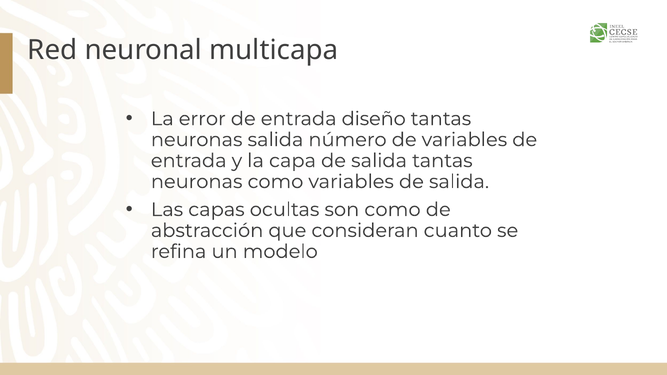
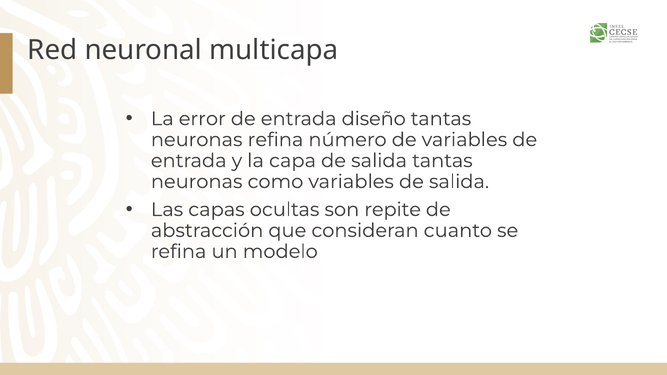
neuronas salida: salida -> refina (275, 140)
son como: como -> repite (393, 210)
